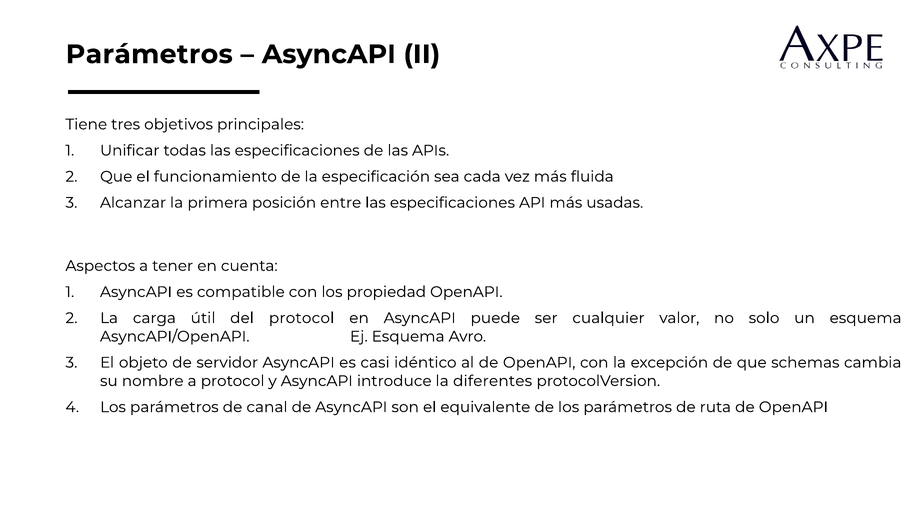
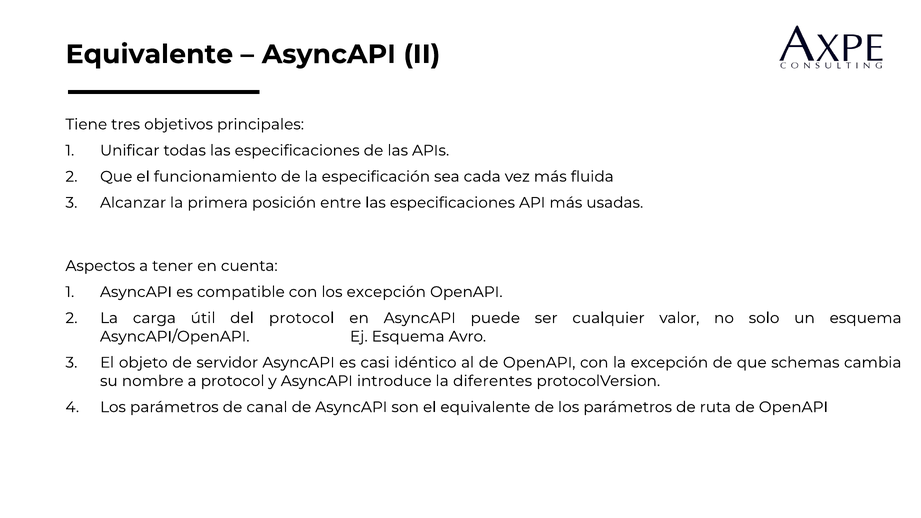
Parámetros: Parámetros -> Equivalente (149, 54)
los propiedad: propiedad -> excepción (386, 292)
